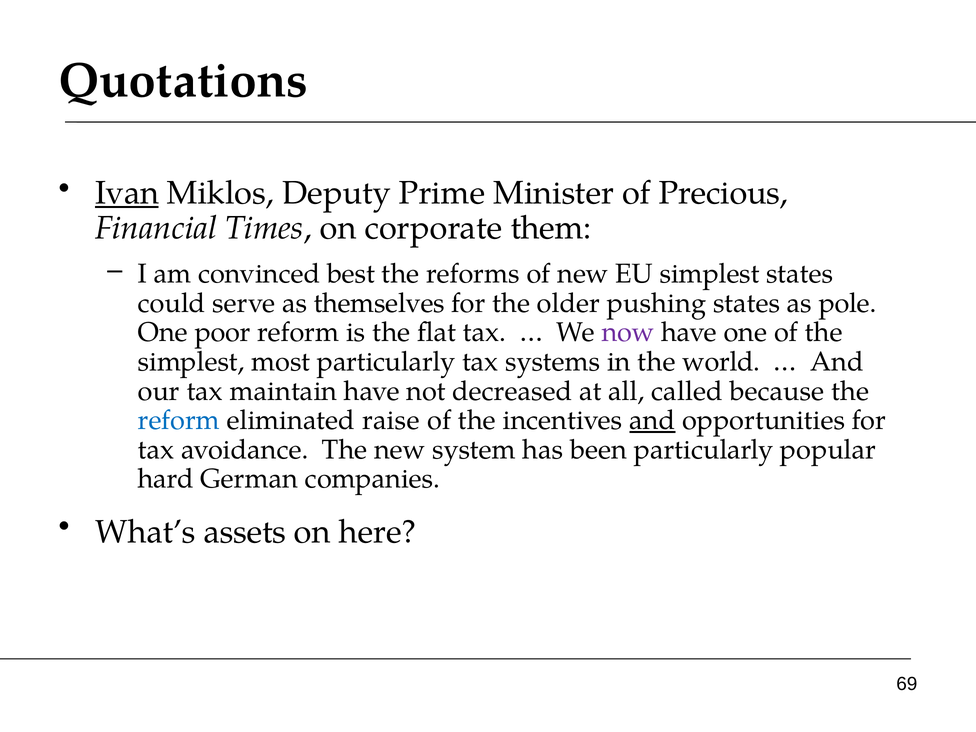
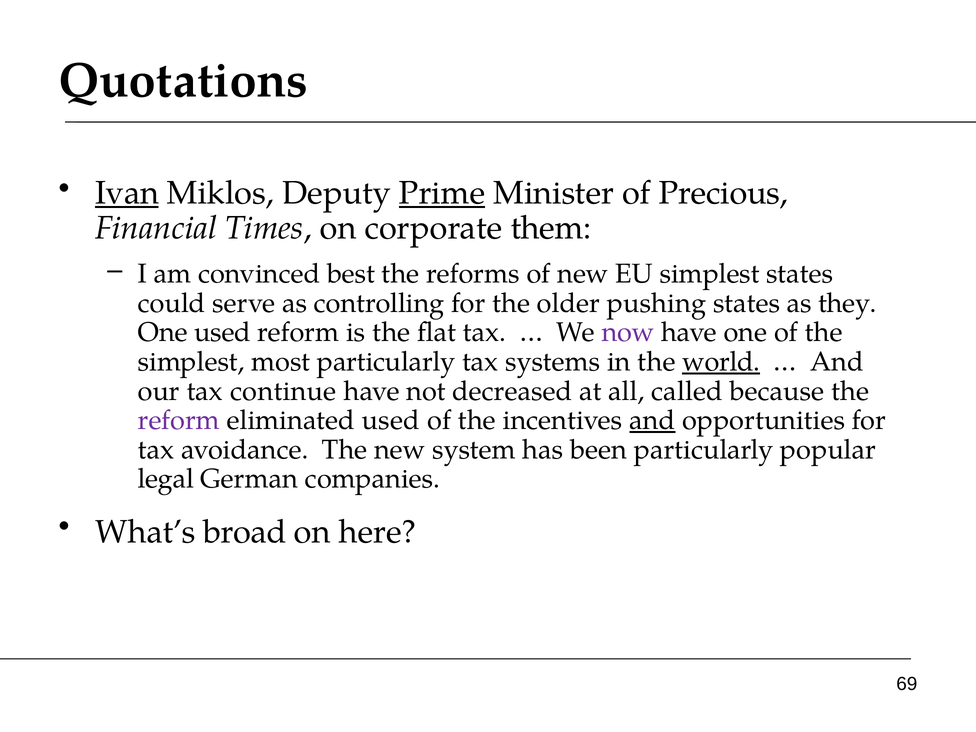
Prime underline: none -> present (442, 193)
themselves: themselves -> controlling (379, 303)
pole: pole -> they (848, 303)
One poor: poor -> used (223, 333)
world underline: none -> present (721, 362)
maintain: maintain -> continue (283, 391)
reform colour: blue -> purple (179, 420)
eliminated raise: raise -> used (391, 420)
hard: hard -> legal (166, 479)
assets: assets -> broad (245, 532)
